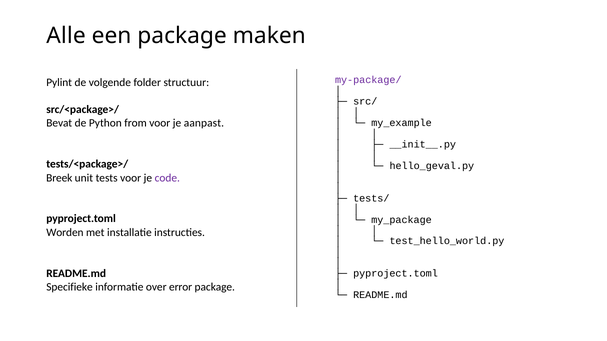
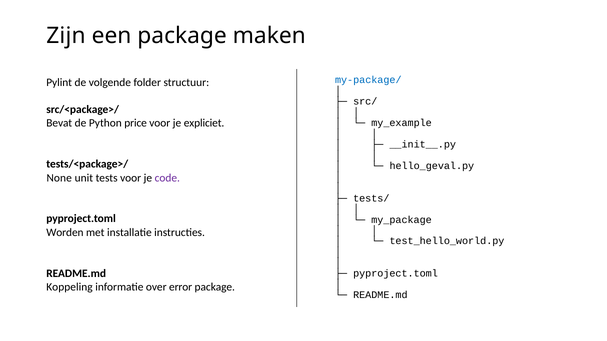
Alle: Alle -> Zijn (66, 36)
my-package/ colour: purple -> blue (368, 80)
from: from -> price (136, 123)
aanpast: aanpast -> expliciet (204, 123)
Breek: Breek -> None (59, 178)
Specifieke: Specifieke -> Koppeling (69, 287)
